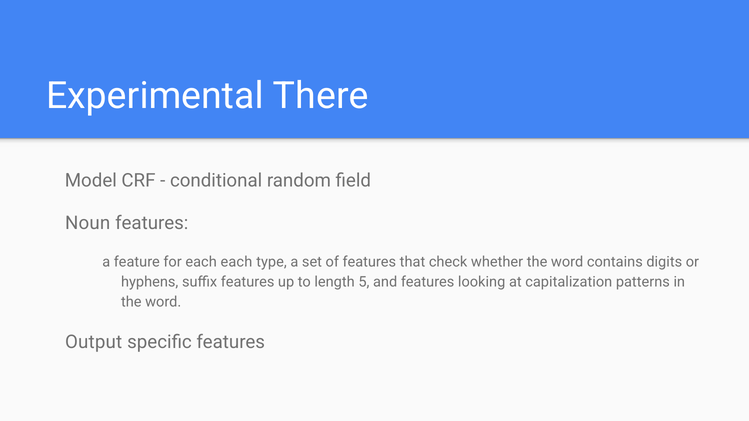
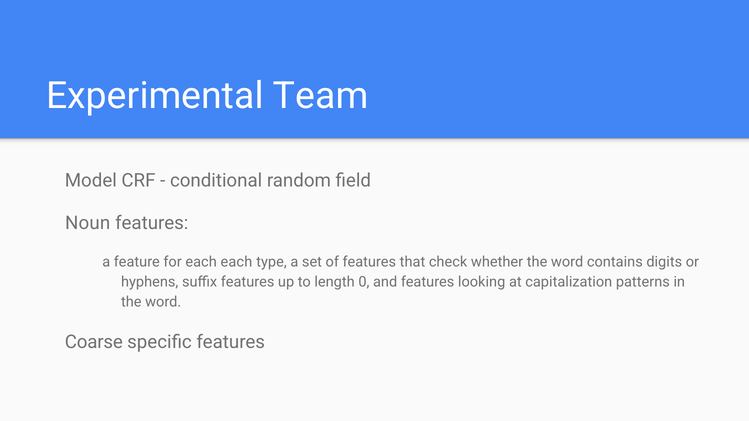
There: There -> Team (321, 96)
5: 5 -> 0 (364, 282)
Output: Output -> Coarse (94, 342)
